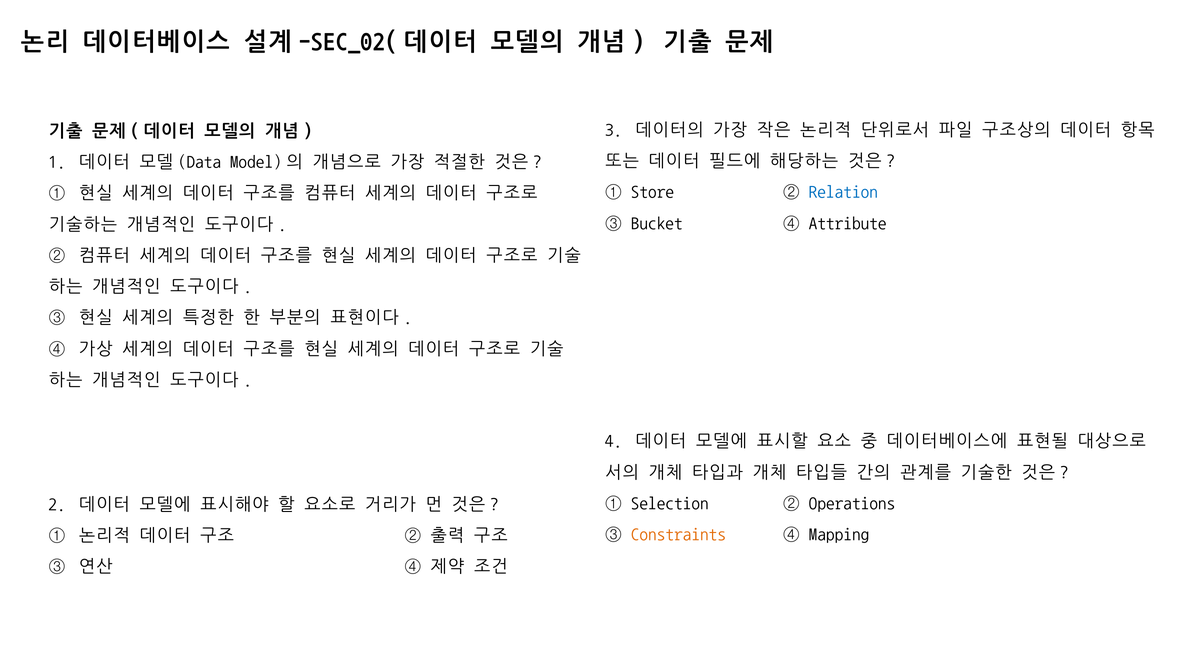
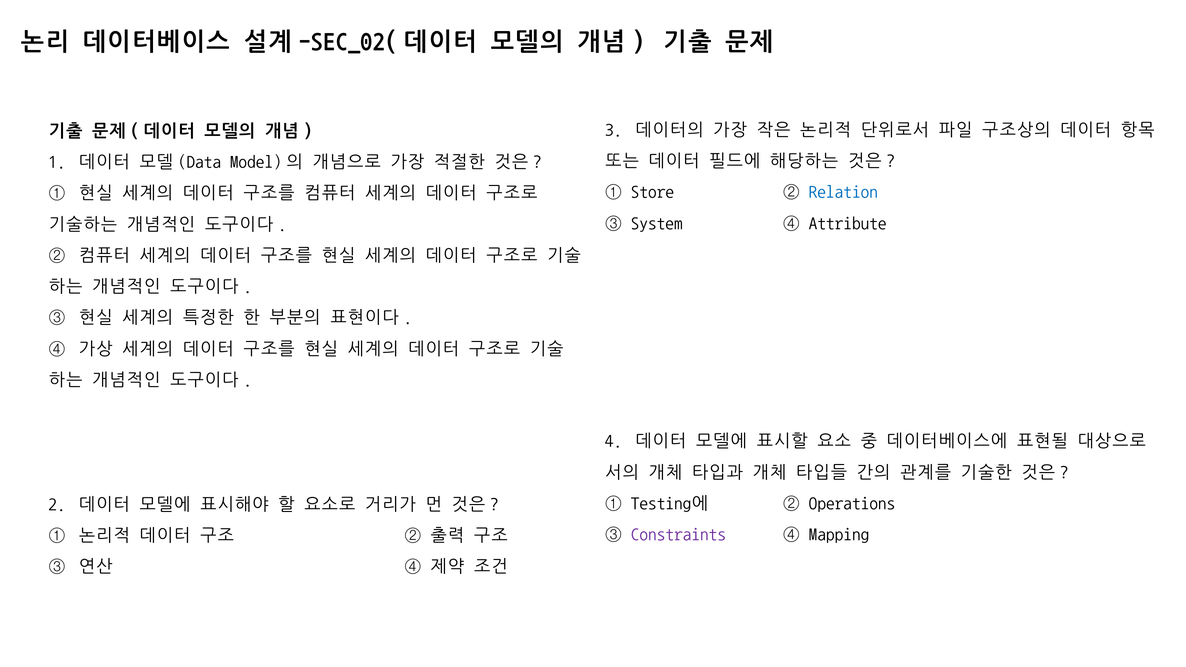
Bucket: Bucket -> System (657, 223)
Selection: Selection -> Testing에 (670, 503)
Constraints colour: orange -> purple (678, 534)
